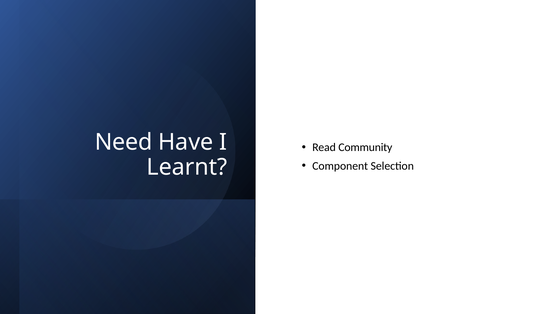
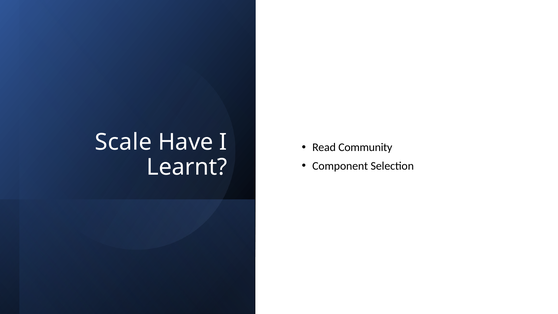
Need: Need -> Scale (123, 142)
